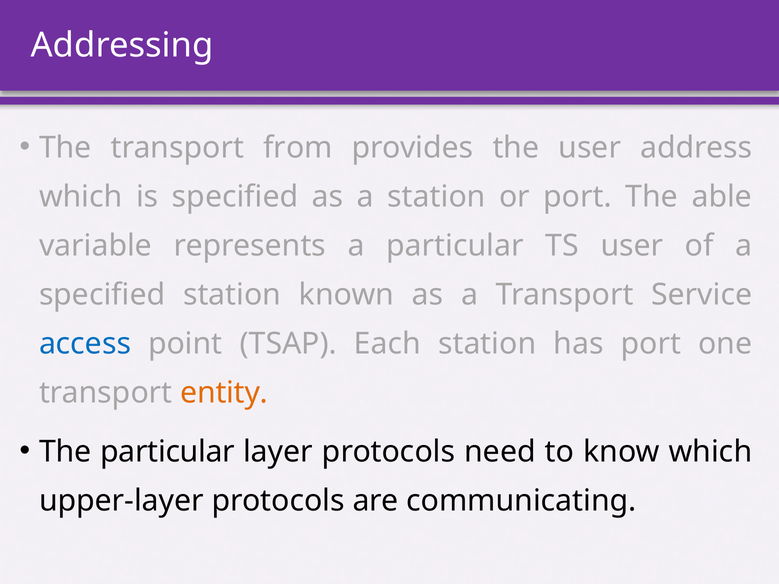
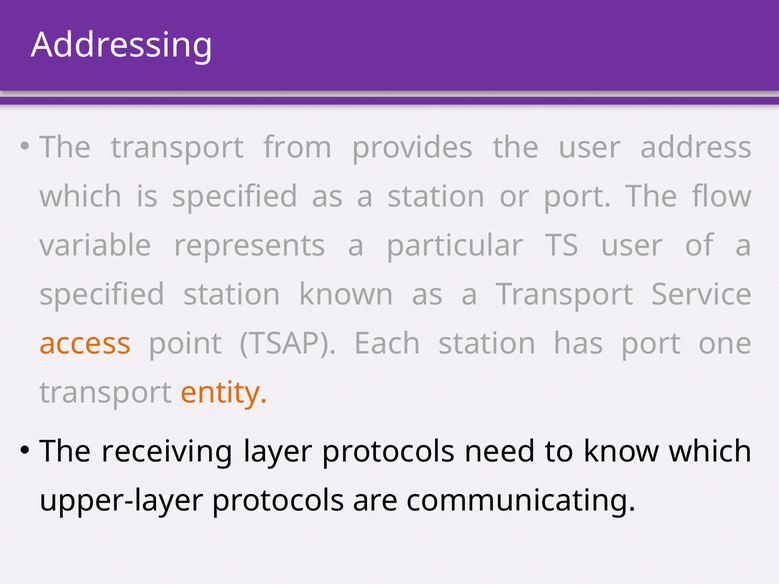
able: able -> flow (722, 197)
access colour: blue -> orange (85, 344)
The particular: particular -> receiving (167, 452)
